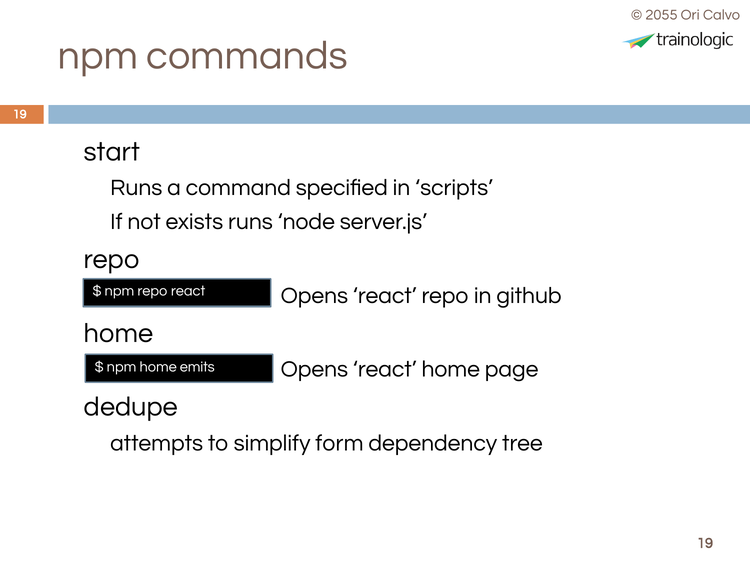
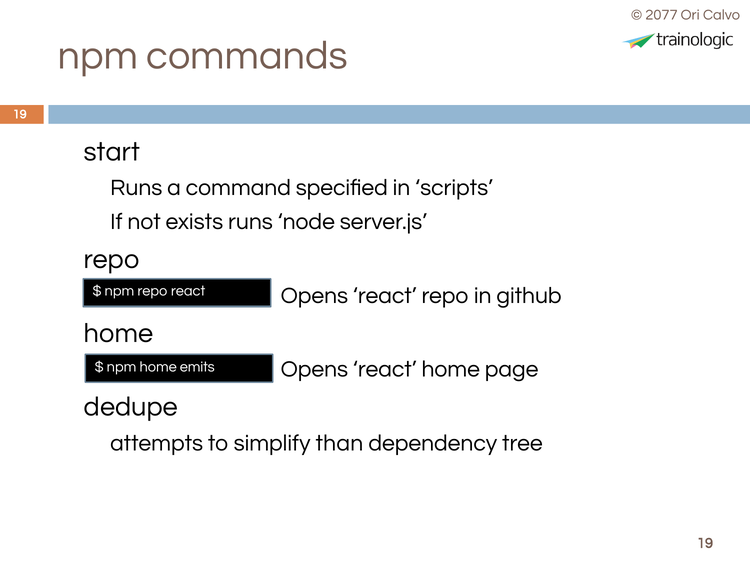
2055: 2055 -> 2077 (661, 15)
form: form -> than (339, 443)
